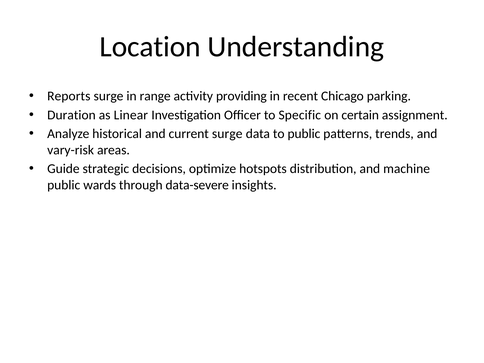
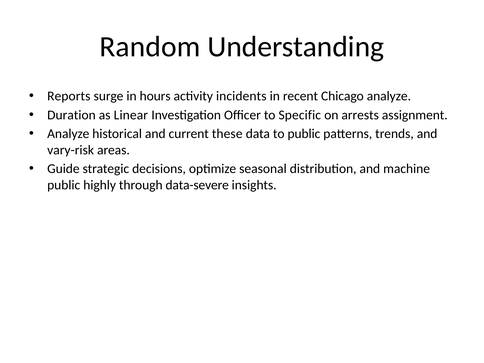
Location: Location -> Random (150, 47)
range: range -> hours (155, 96)
providing: providing -> incidents (241, 96)
Chicago parking: parking -> analyze (389, 96)
certain: certain -> arrests (360, 115)
current surge: surge -> these (227, 134)
hotspots: hotspots -> seasonal (263, 169)
wards: wards -> highly (100, 185)
